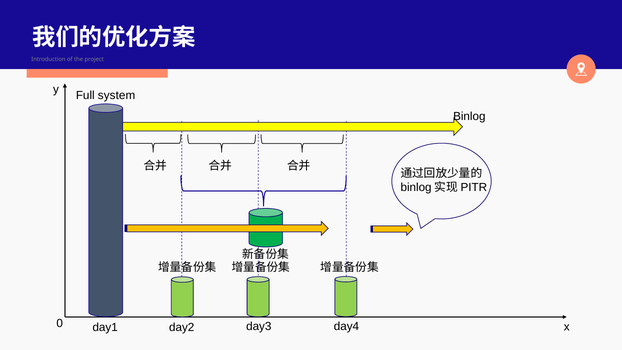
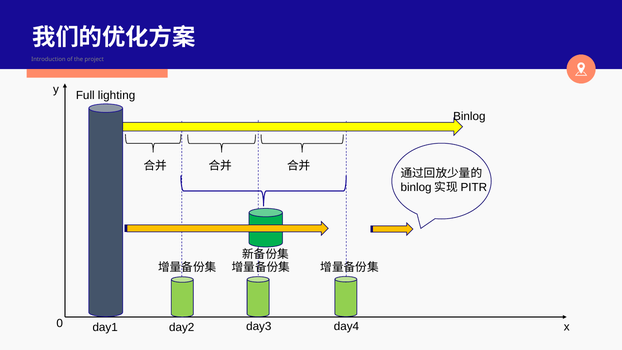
system: system -> lighting (117, 95)
